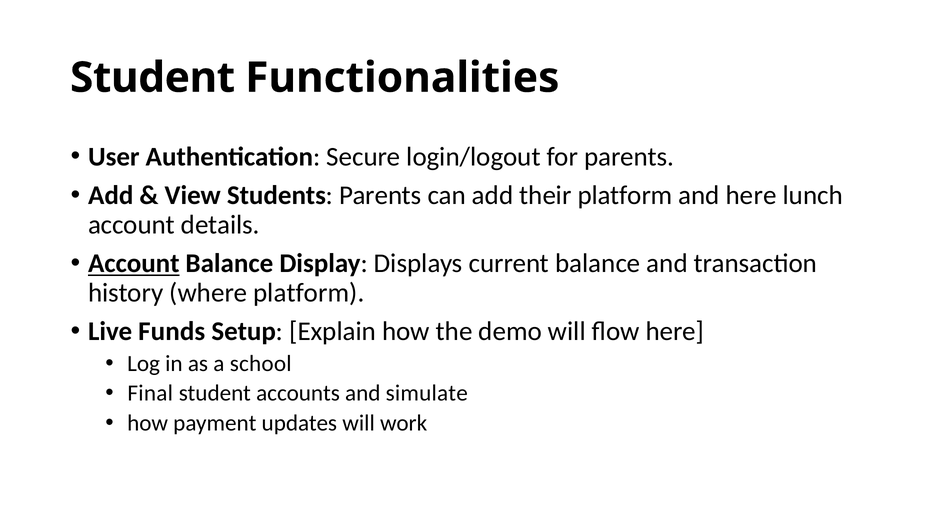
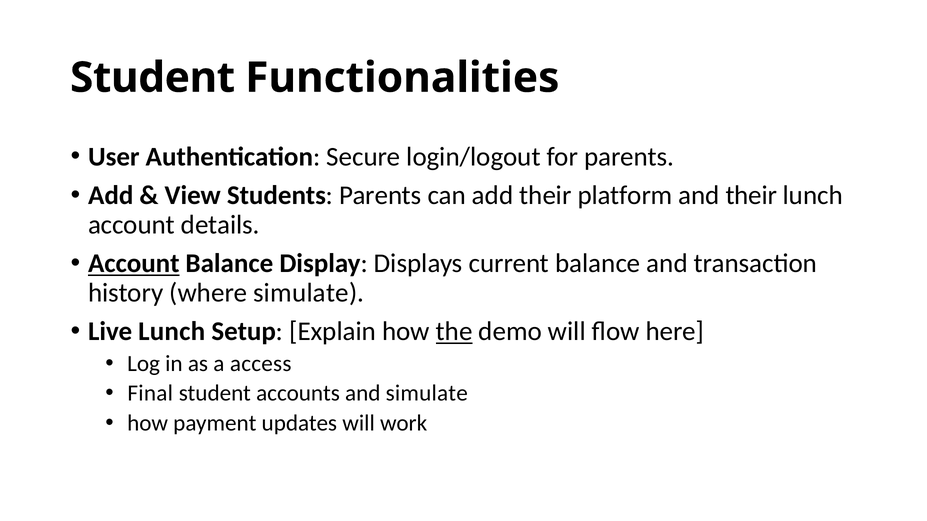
and here: here -> their (751, 196)
where platform: platform -> simulate (309, 293)
Live Funds: Funds -> Lunch (172, 332)
the underline: none -> present (454, 332)
school: school -> access (261, 364)
